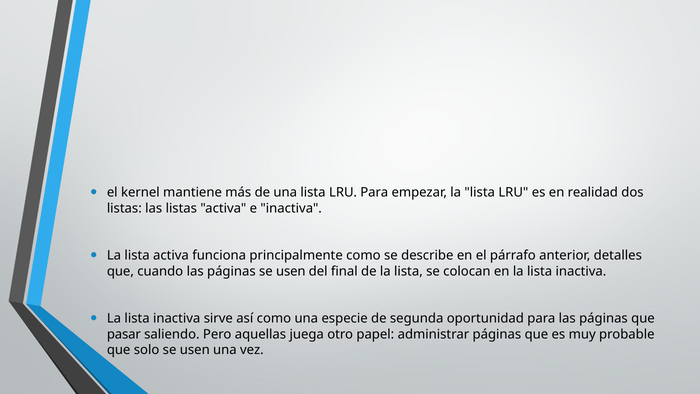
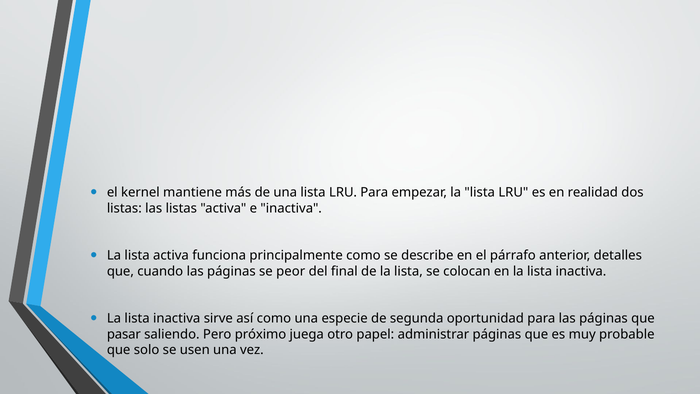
páginas se usen: usen -> peor (291, 271)
aquellas: aquellas -> próximo (261, 334)
